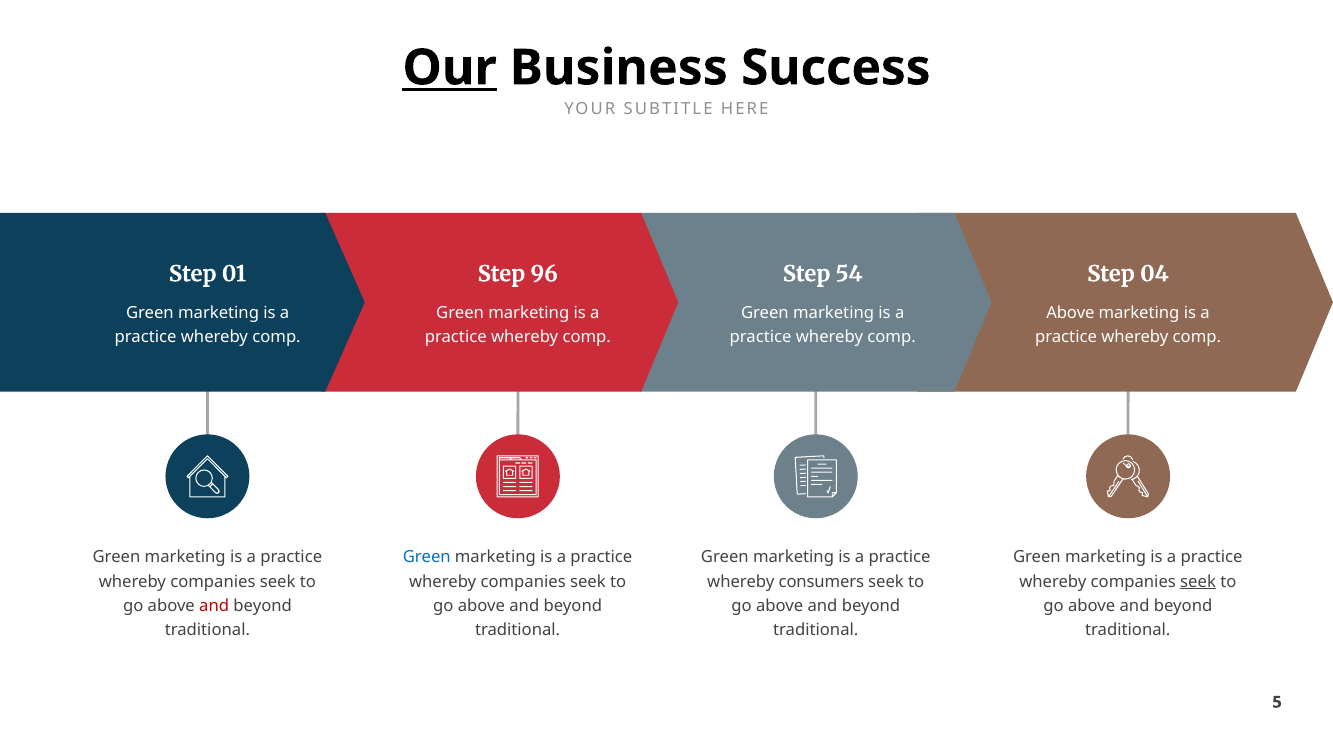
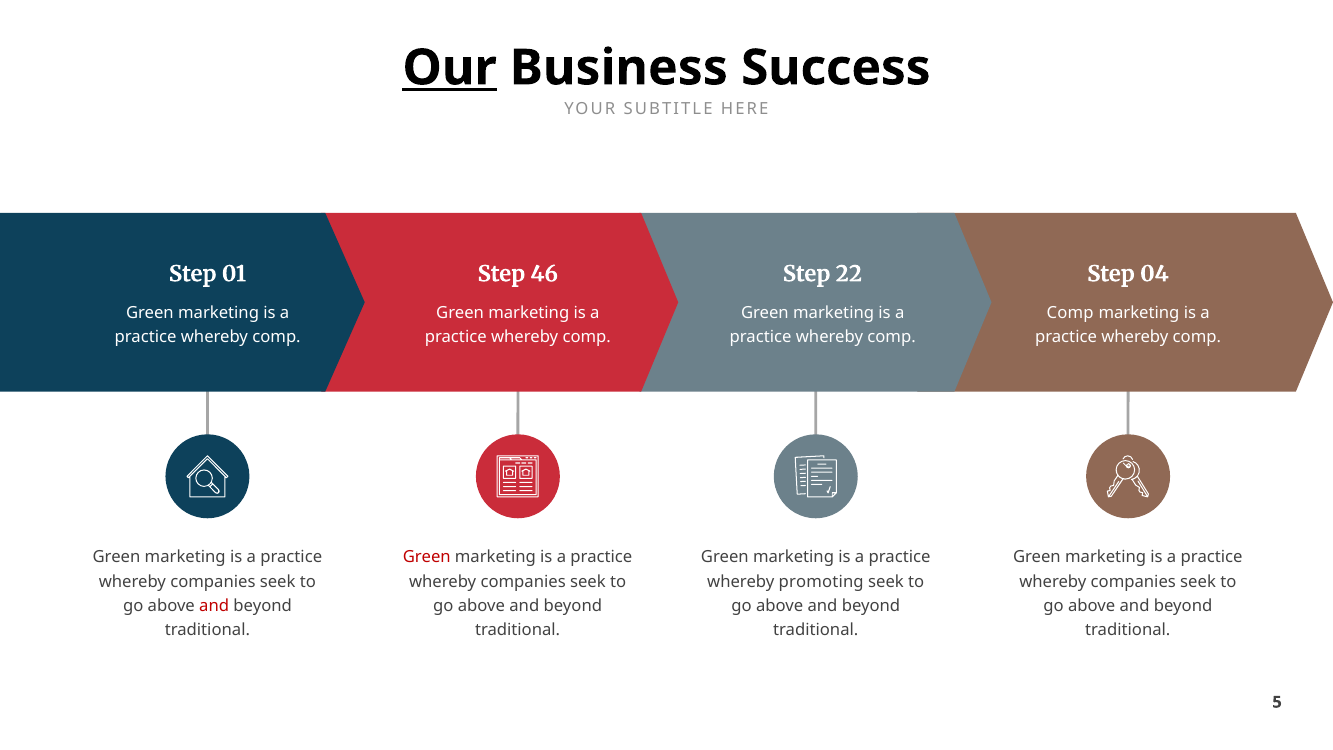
96: 96 -> 46 (544, 274)
54: 54 -> 22 (849, 274)
Above: Above -> Comp (1070, 313)
Green colour: blue -> red (427, 557)
consumers: consumers -> promoting (821, 582)
seek underline: present -> none (1198, 582)
